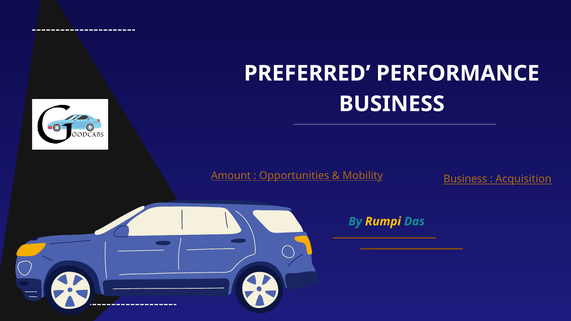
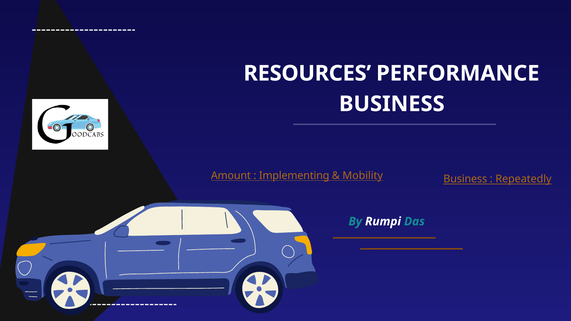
PREFERRED: PREFERRED -> RESOURCES (307, 73)
Opportunities: Opportunities -> Implementing (294, 176)
Acquisition: Acquisition -> Repeatedly (523, 179)
Rumpi colour: yellow -> white (383, 222)
